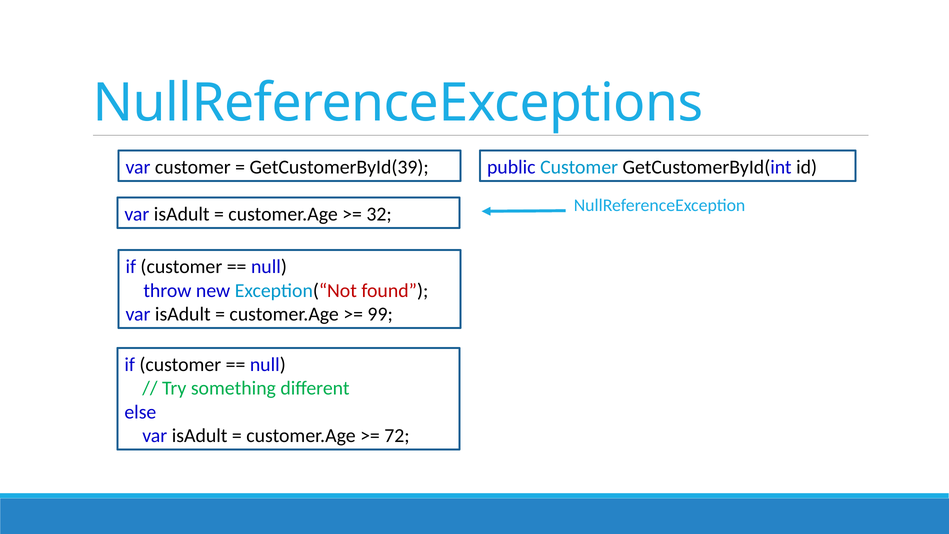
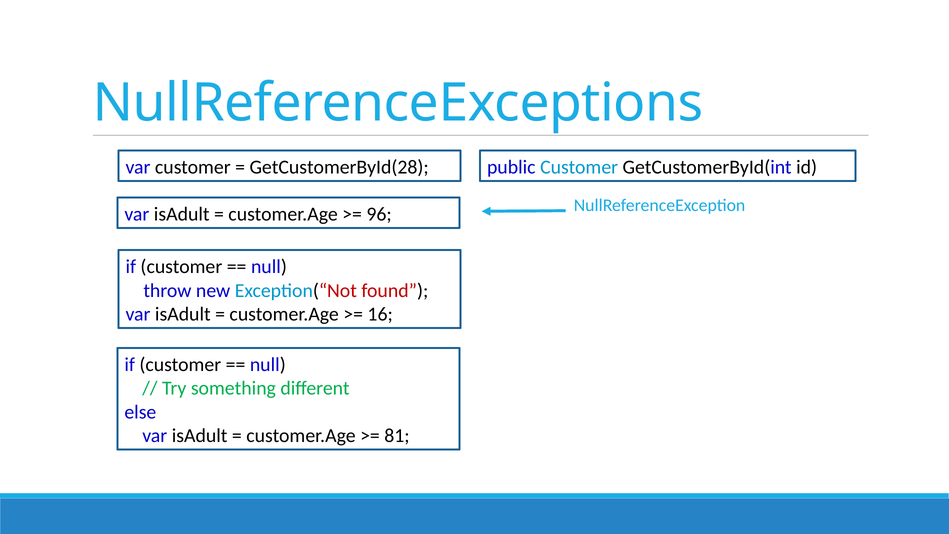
GetCustomerById(39: GetCustomerById(39 -> GetCustomerById(28 (339, 167)
32: 32 -> 96 (379, 214)
99: 99 -> 16 (380, 314)
72: 72 -> 81 (397, 436)
